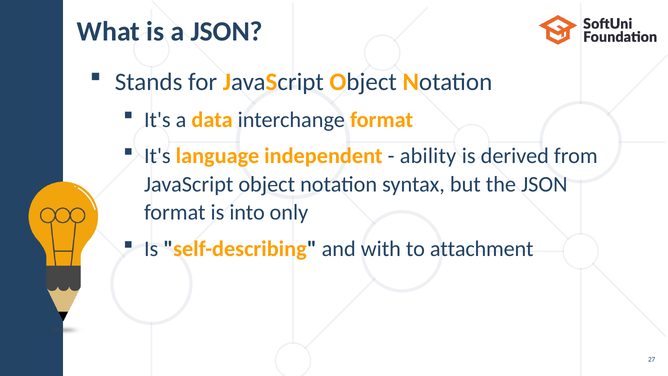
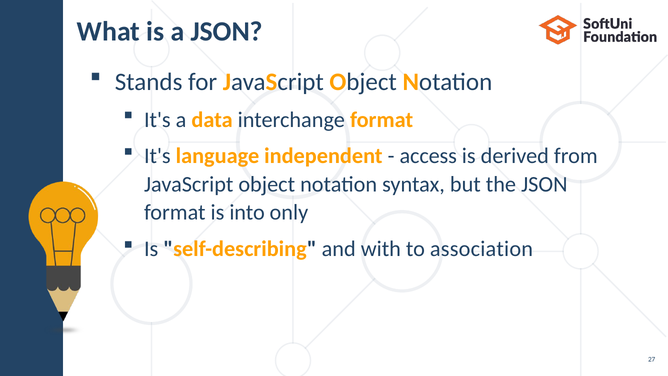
ability: ability -> access (428, 156)
attachment: attachment -> association (482, 249)
